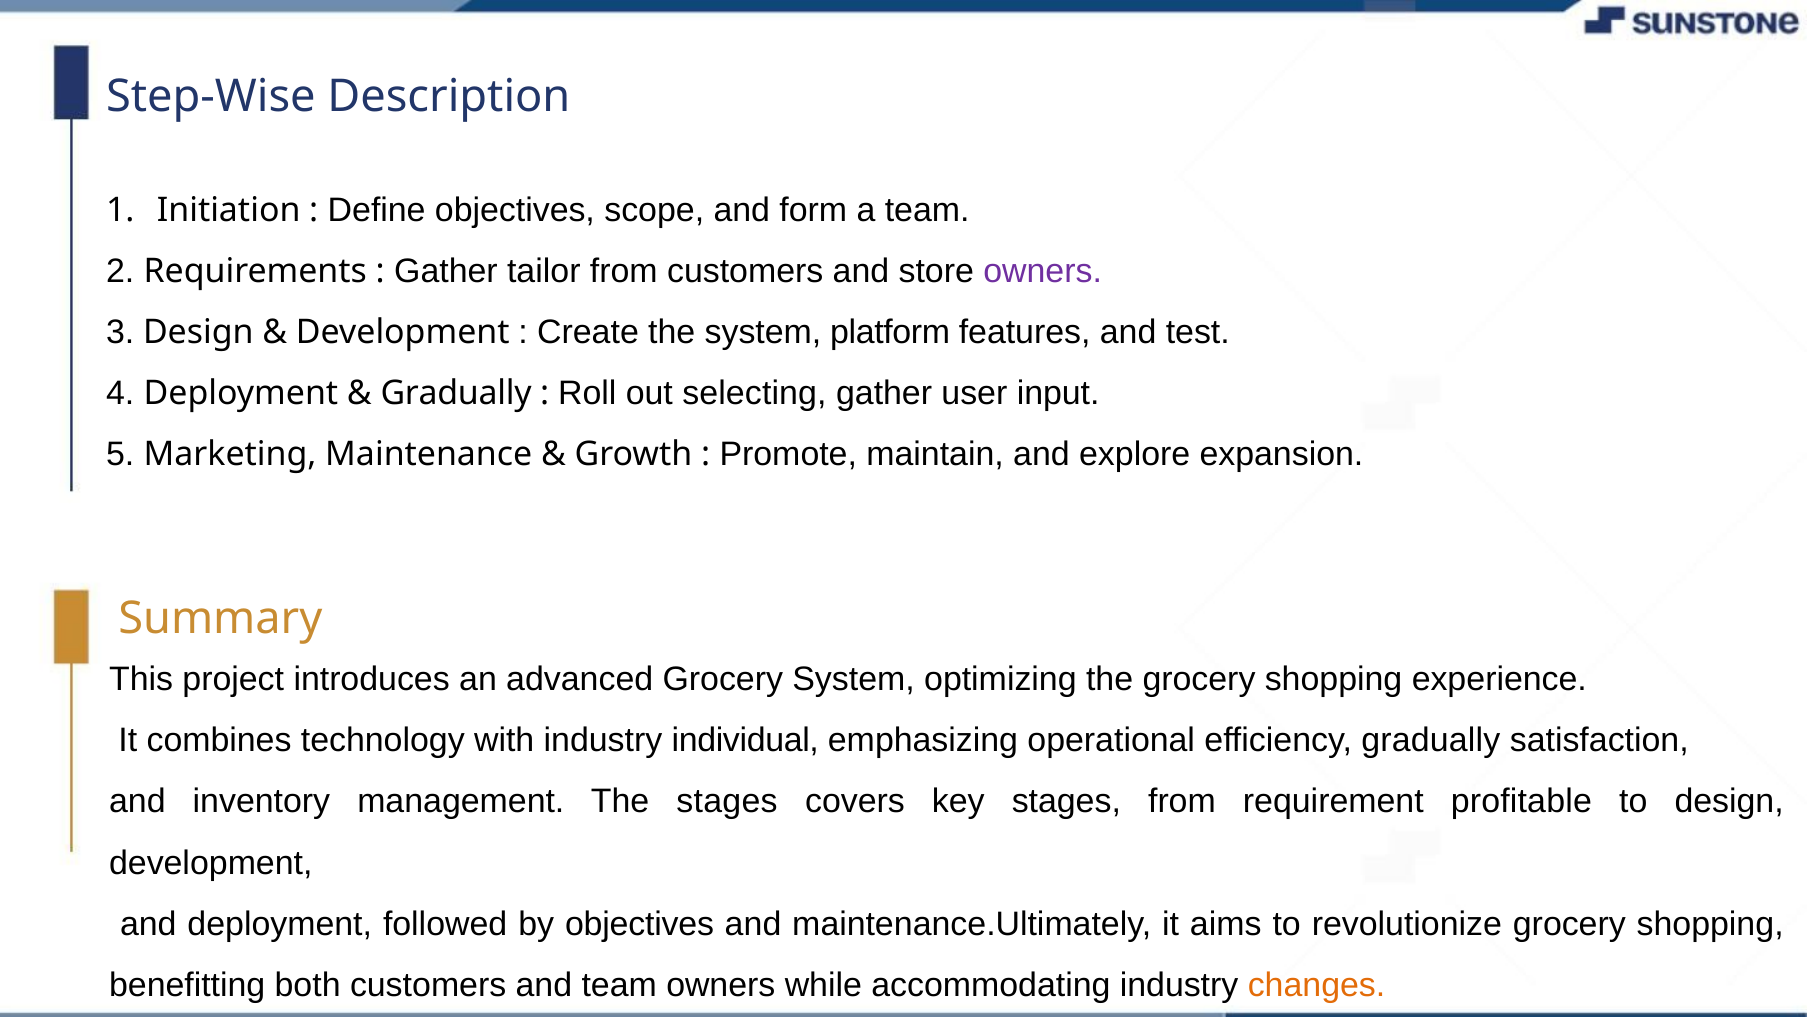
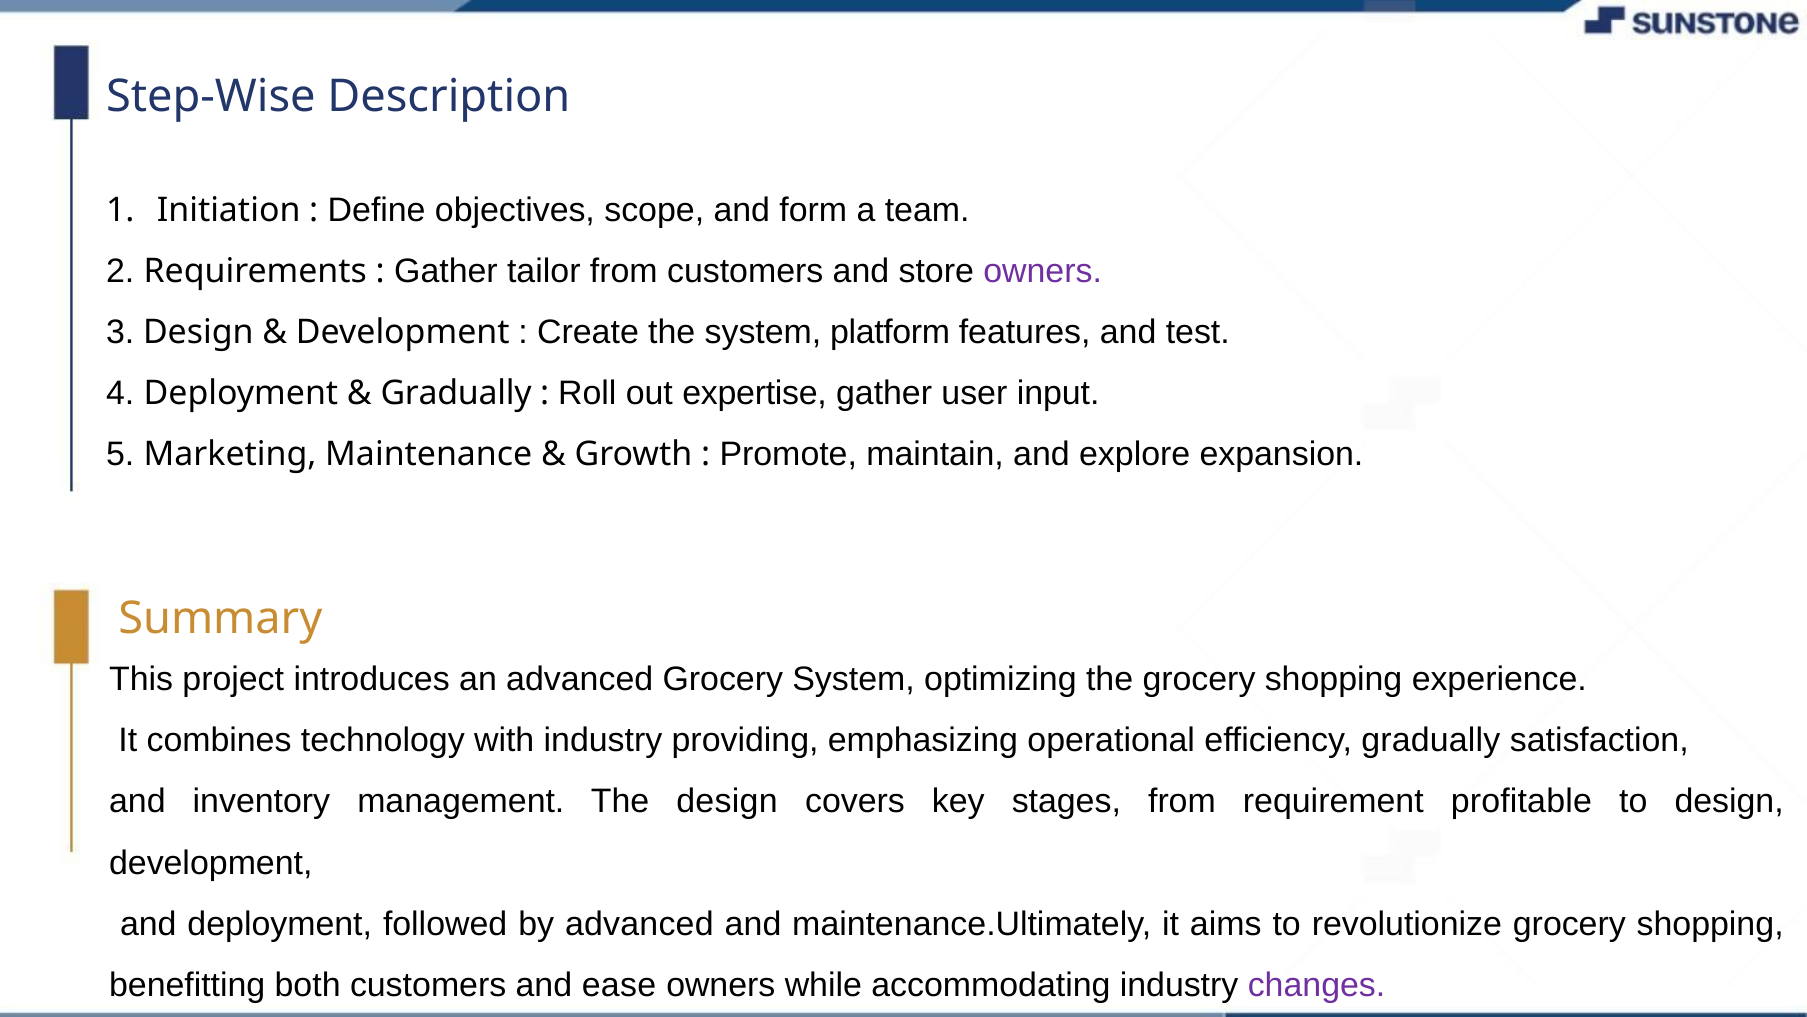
selecting: selecting -> expertise (755, 393)
individual: individual -> providing (745, 740)
The stages: stages -> design (727, 801)
by objectives: objectives -> advanced (639, 923)
and team: team -> ease (619, 984)
changes colour: orange -> purple (1317, 984)
